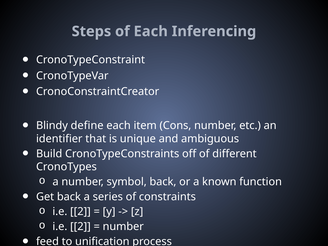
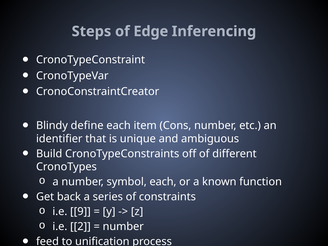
of Each: Each -> Edge (151, 31)
symbol back: back -> each (163, 182)
2: 2 -> 9 (80, 212)
